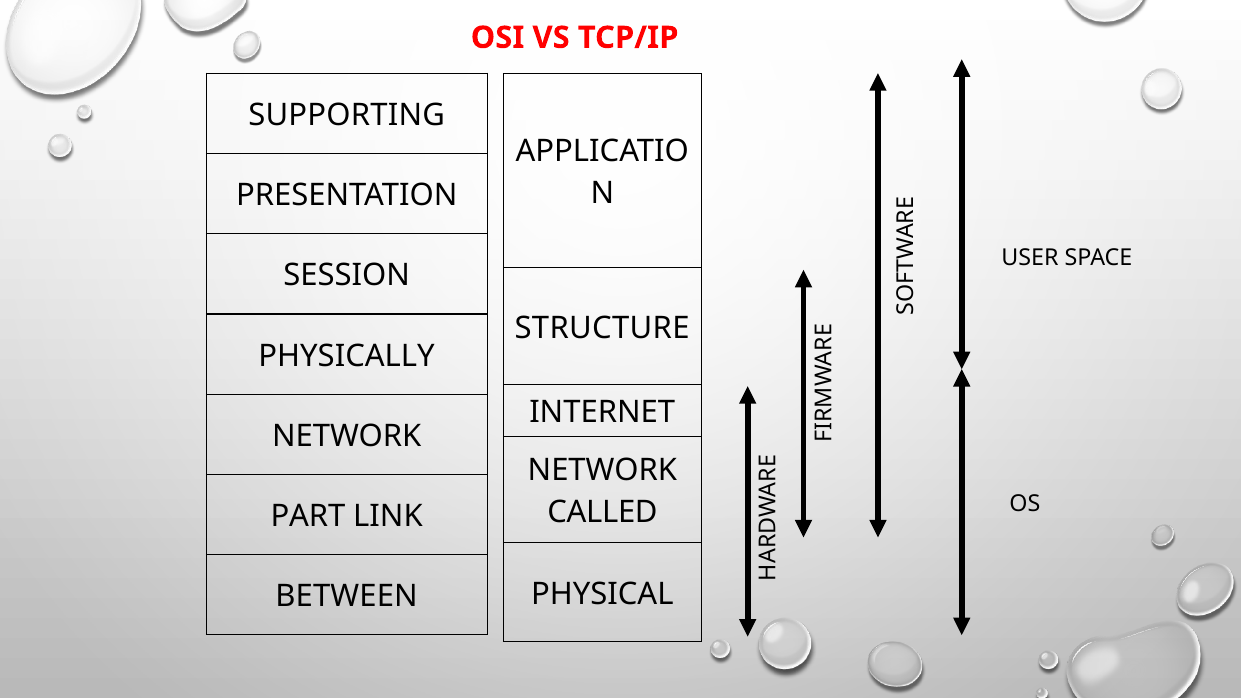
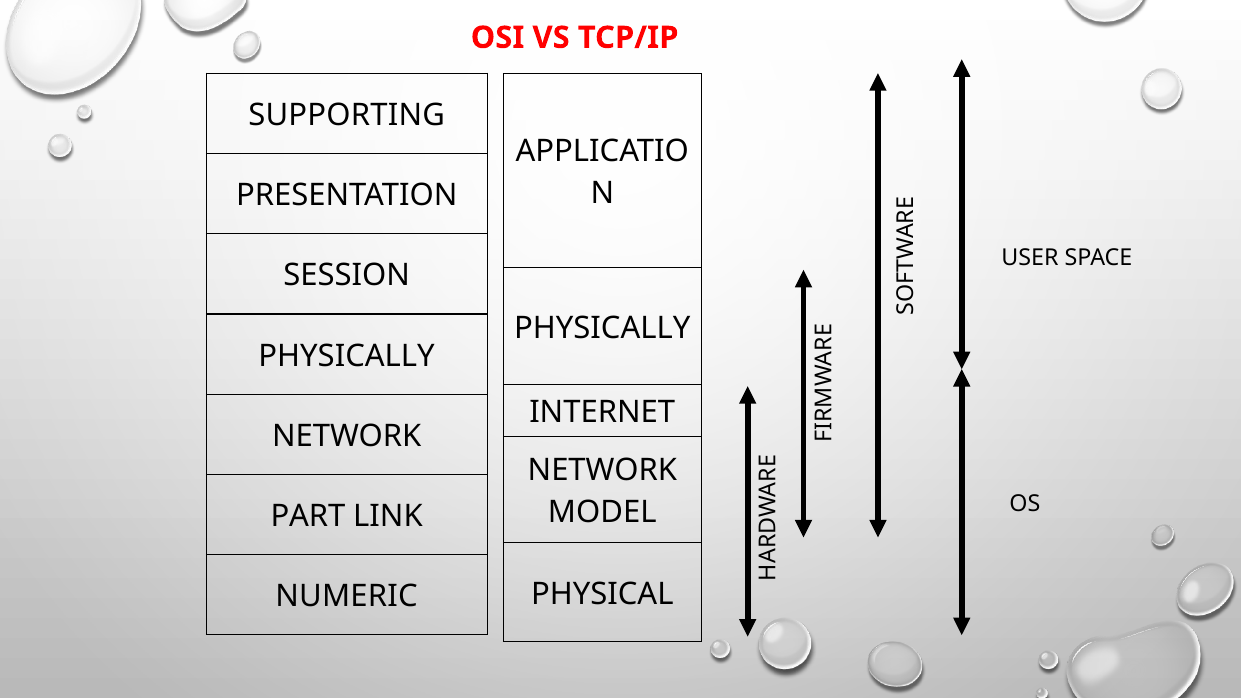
STRUCTURE: STRUCTURE -> PHYSICALLY (602, 328)
CALLED: CALLED -> MODEL (602, 513)
BETWEEN: BETWEEN -> NUMERIC (347, 597)
